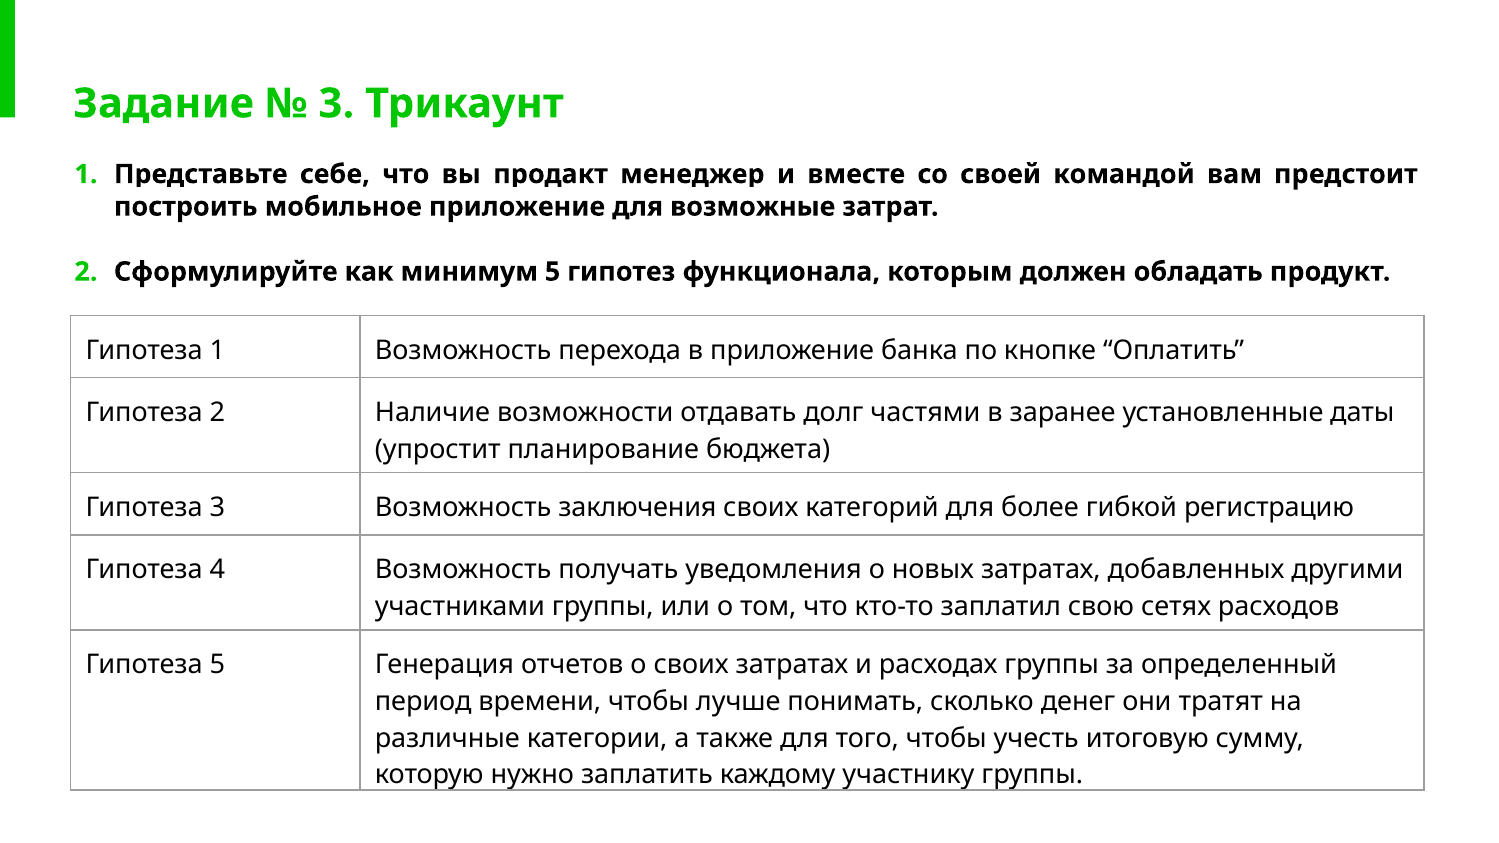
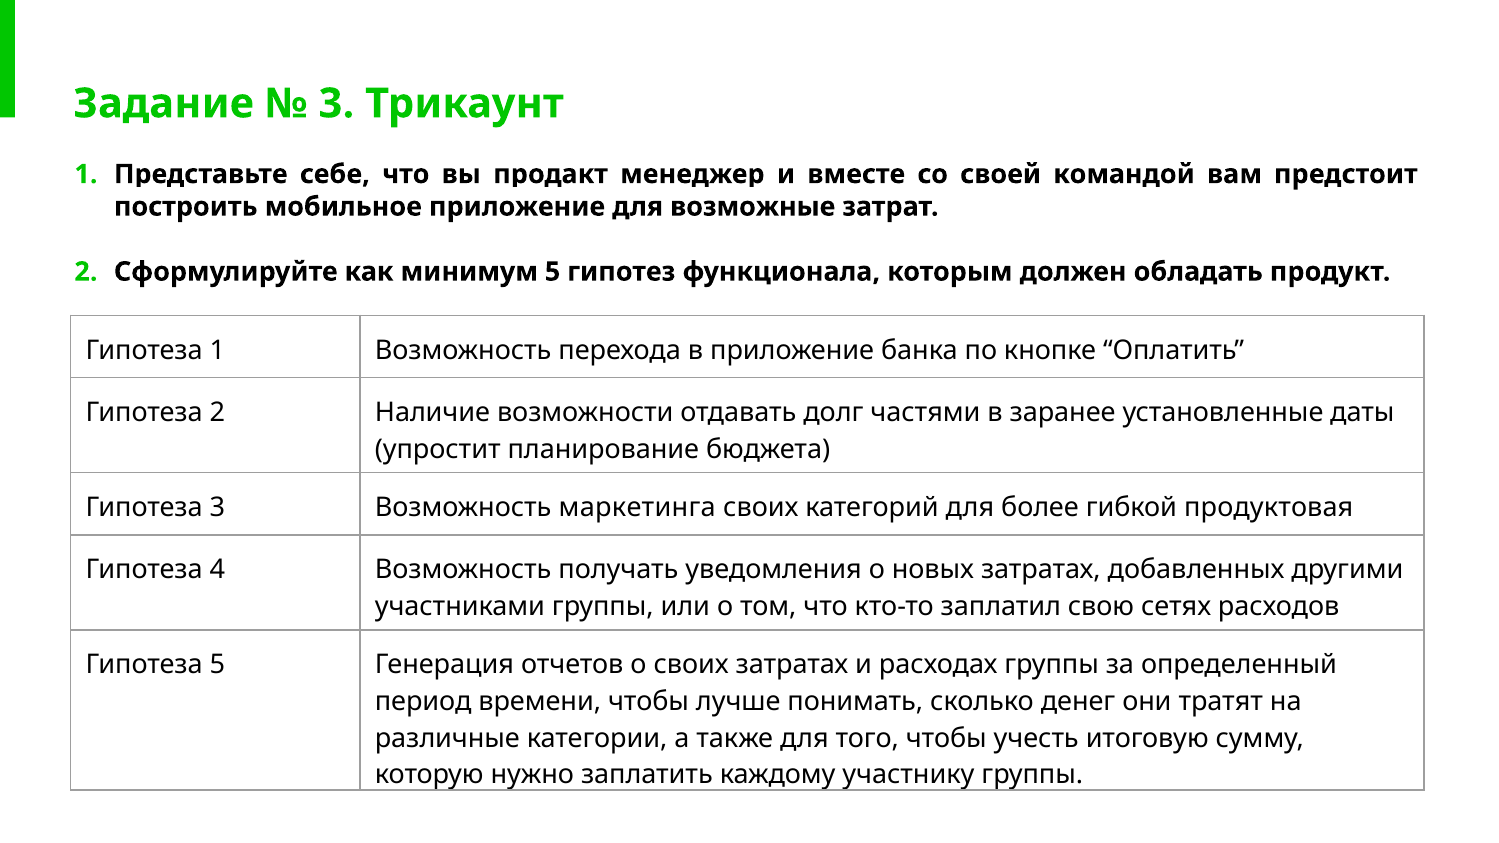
заключения: заключения -> маркетинга (637, 508)
регистрацию: регистрацию -> продуктовая (1269, 508)
